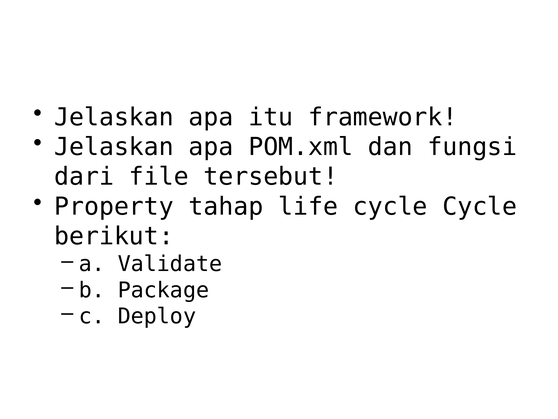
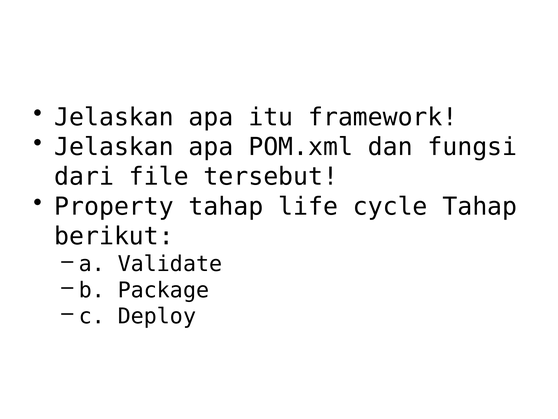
cycle Cycle: Cycle -> Tahap (480, 206)
